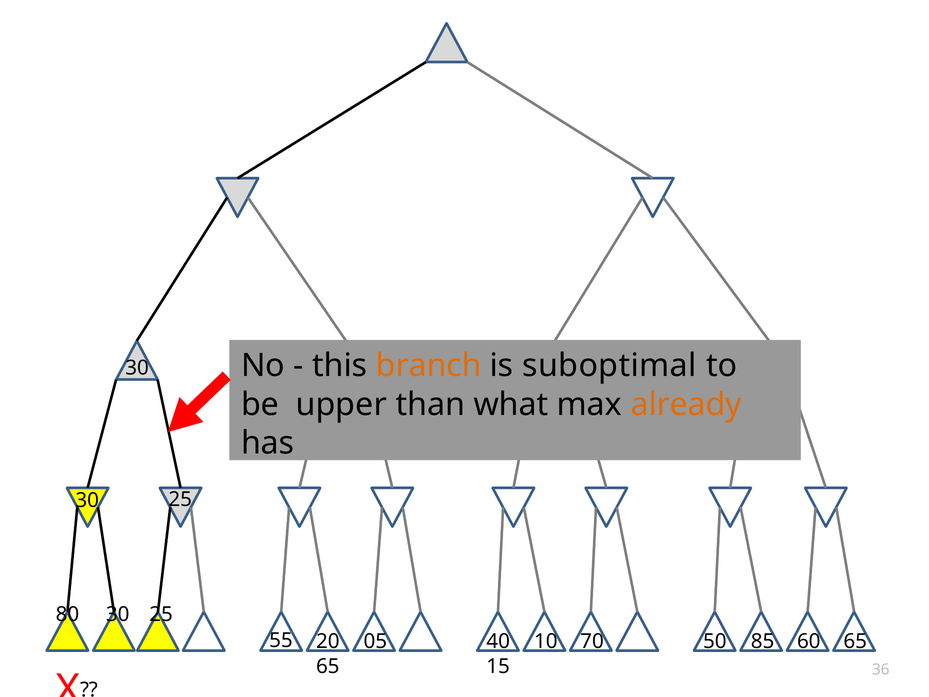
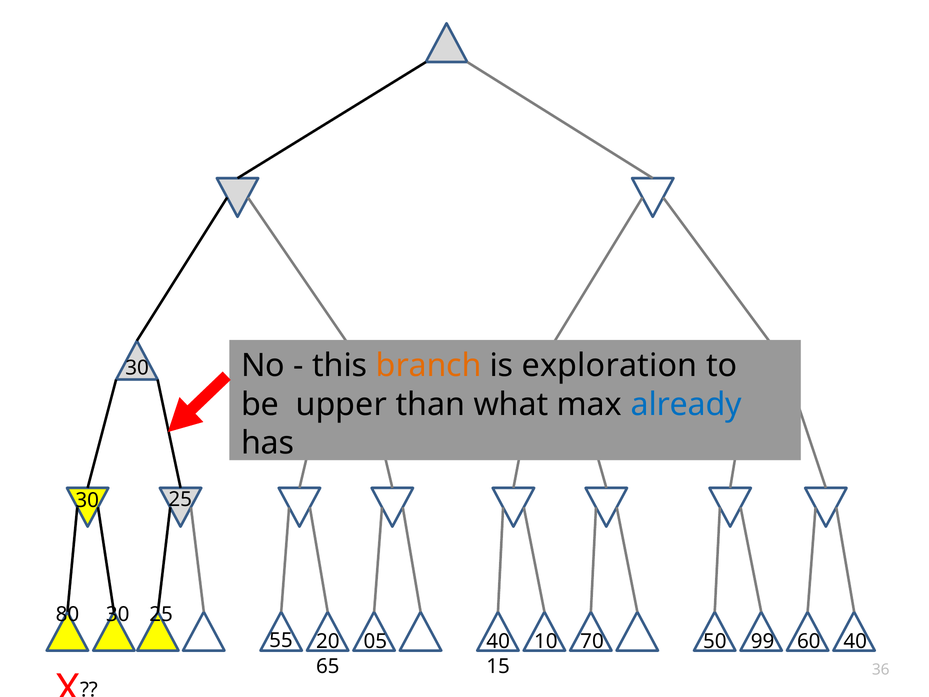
suboptimal: suboptimal -> exploration (610, 366)
already colour: orange -> blue (686, 404)
85: 85 -> 99 (763, 641)
60 65: 65 -> 40 (855, 641)
